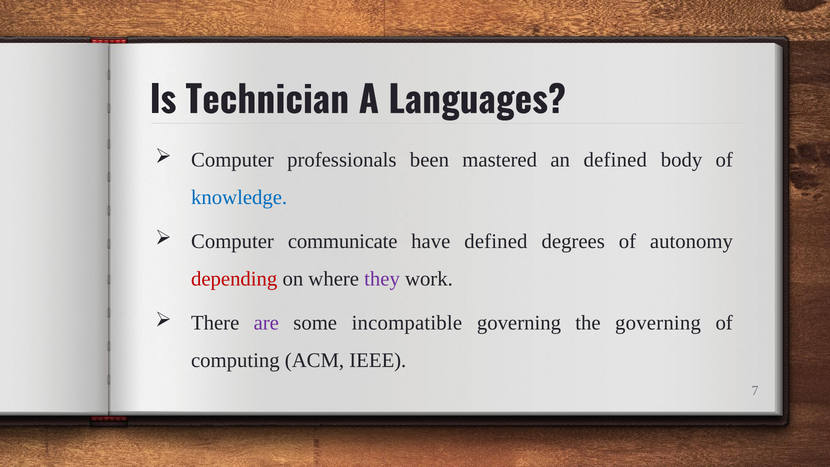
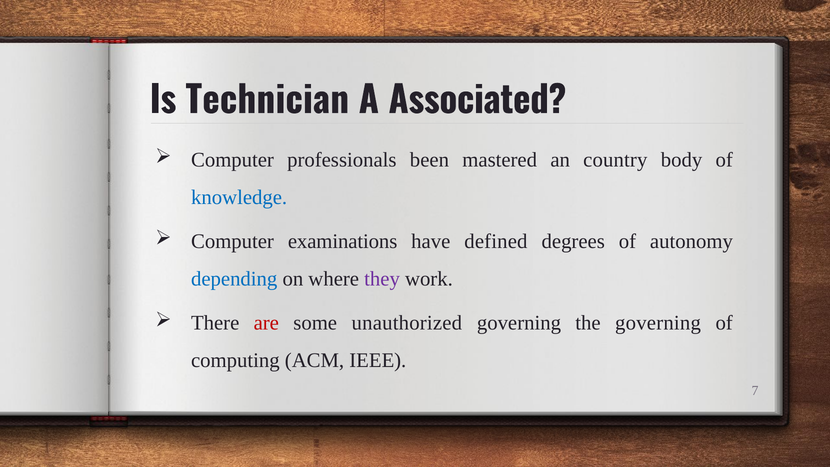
Languages: Languages -> Associated (477, 101)
an defined: defined -> country (615, 160)
communicate: communicate -> examinations (343, 241)
depending colour: red -> blue (234, 279)
are colour: purple -> red (266, 323)
incompatible: incompatible -> unauthorized (407, 323)
